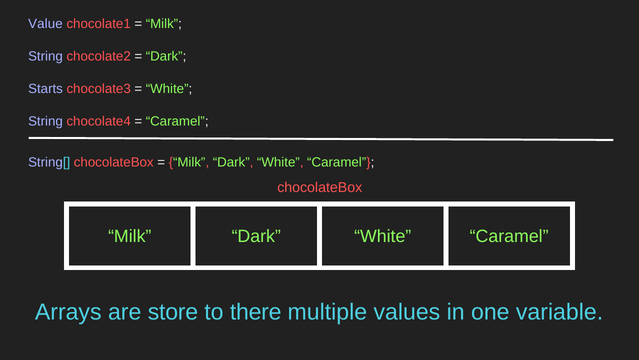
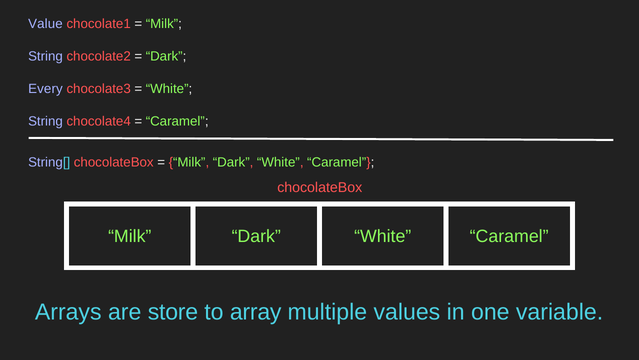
Starts: Starts -> Every (45, 89)
there: there -> array (256, 312)
